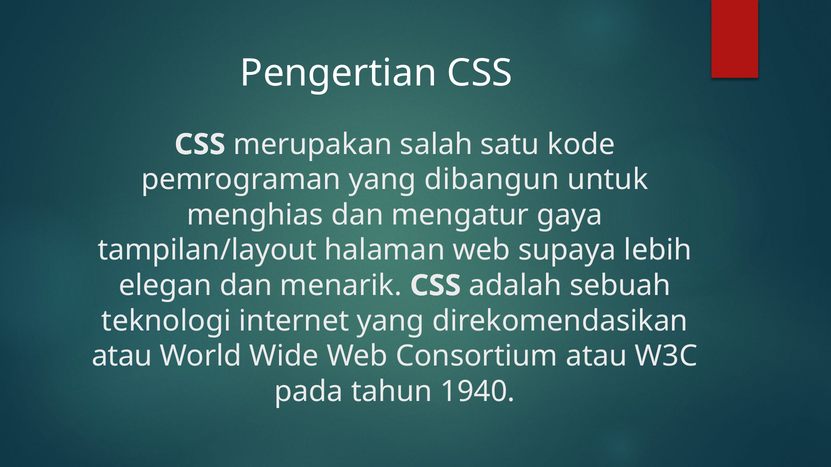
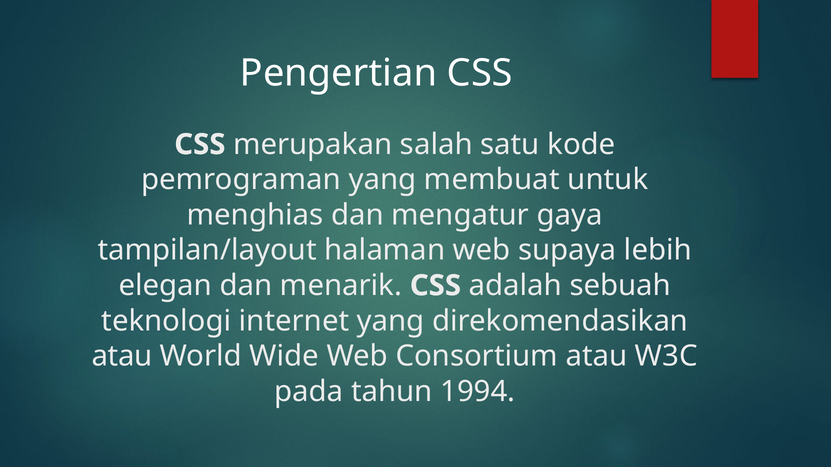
dibangun: dibangun -> membuat (492, 180)
1940: 1940 -> 1994 (478, 392)
